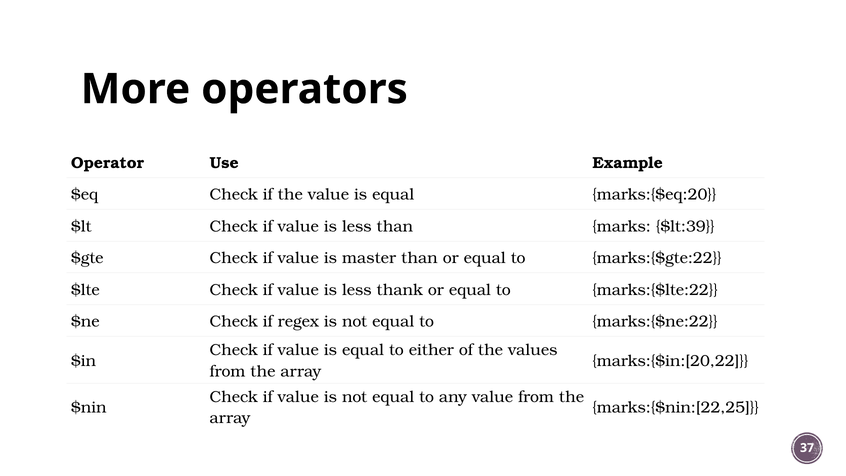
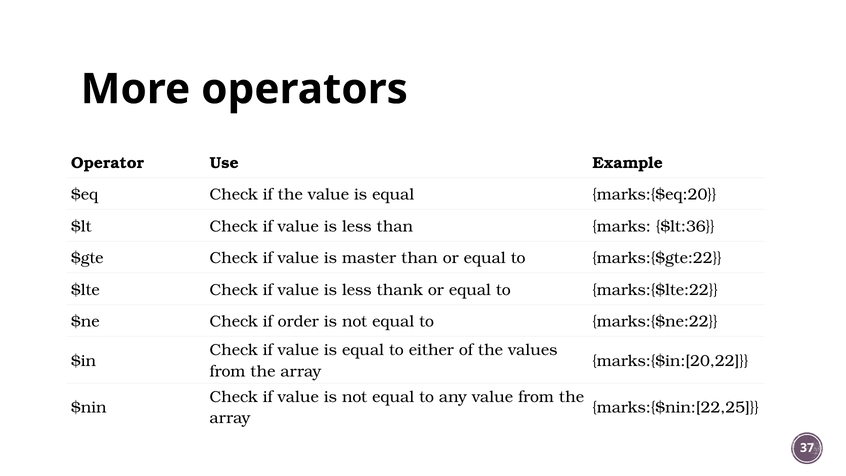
$lt:39: $lt:39 -> $lt:36 (685, 226)
regex: regex -> order (298, 321)
